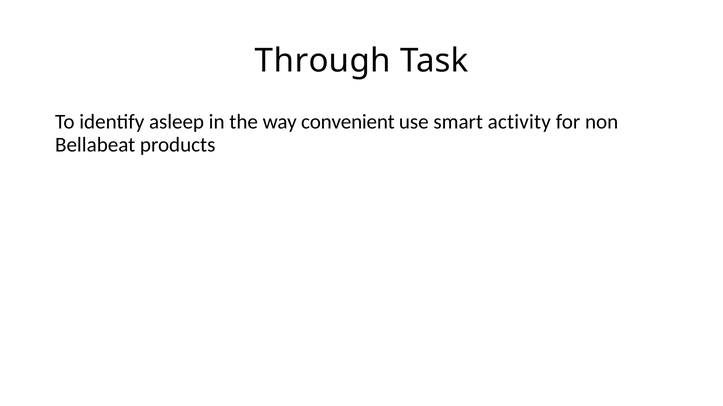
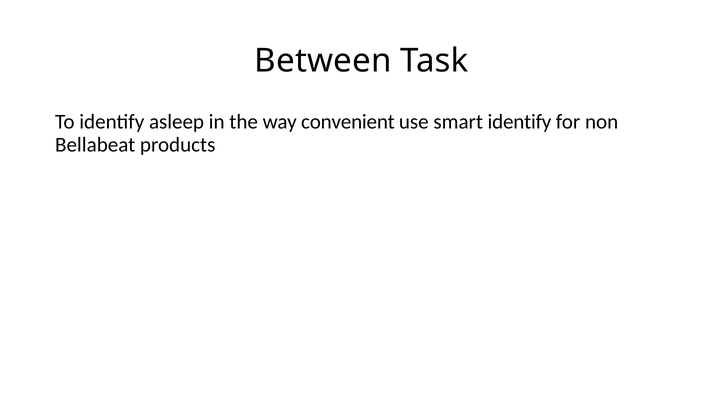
Through: Through -> Between (323, 61)
smart activity: activity -> identify (519, 122)
